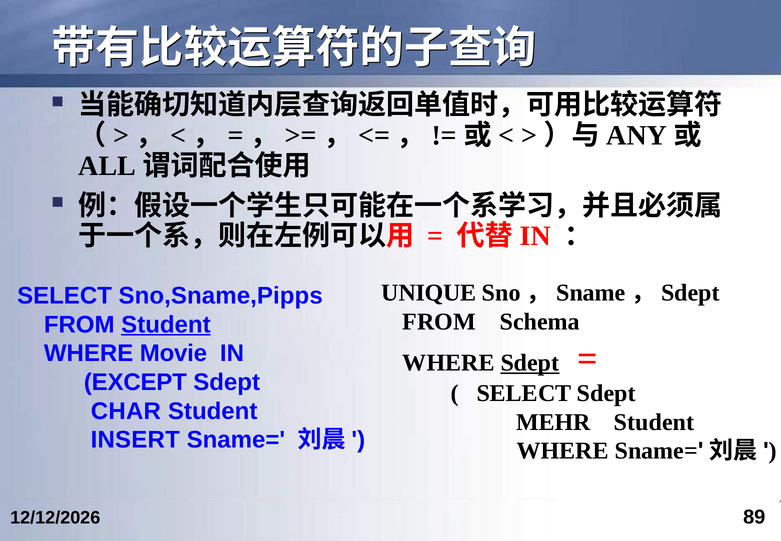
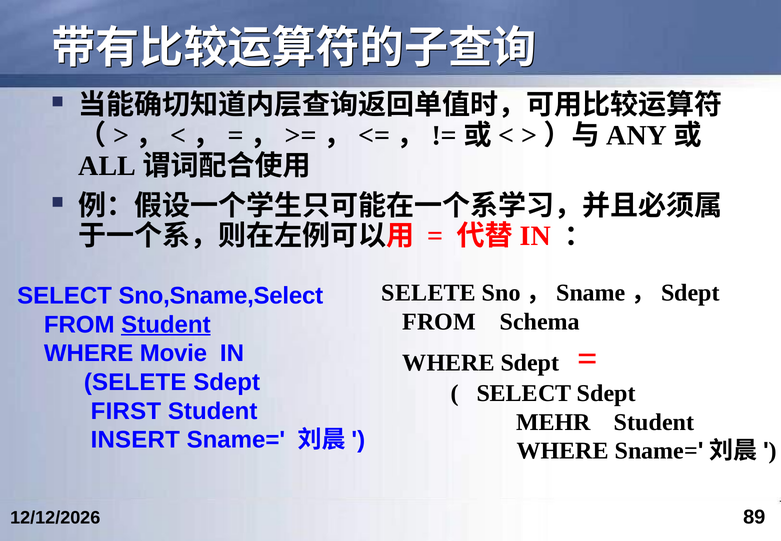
UNIQUE: UNIQUE -> SELETE (429, 292)
Sno,Sname,Pipps: Sno,Sname,Pipps -> Sno,Sname,Select (221, 296)
Sdept underline: present -> none (530, 363)
EXCEPT: EXCEPT -> SELETE (135, 382)
CHAR: CHAR -> FIRST (126, 411)
